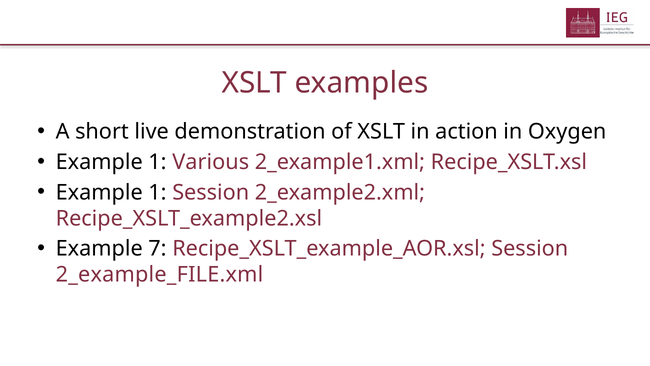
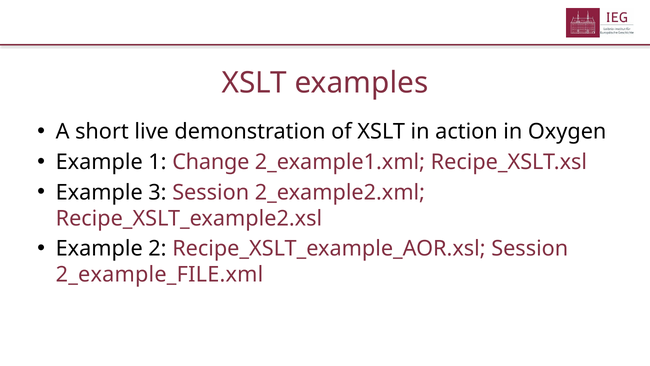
Various: Various -> Change (211, 162)
1: 1 -> 3 (157, 192)
7: 7 -> 2 (157, 249)
